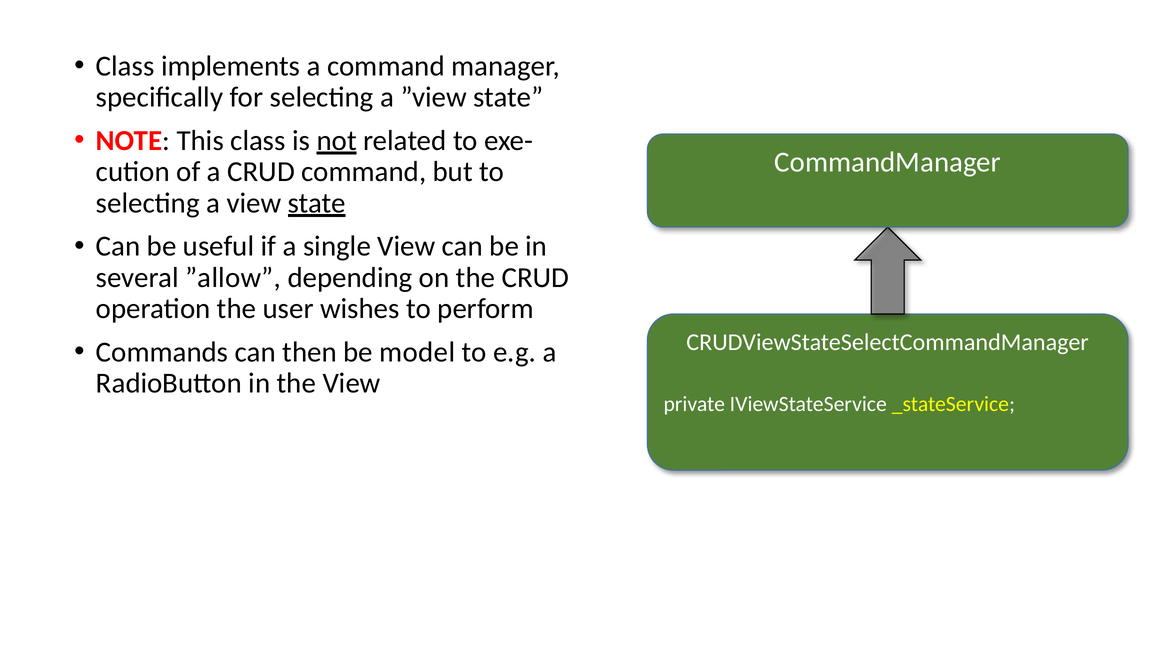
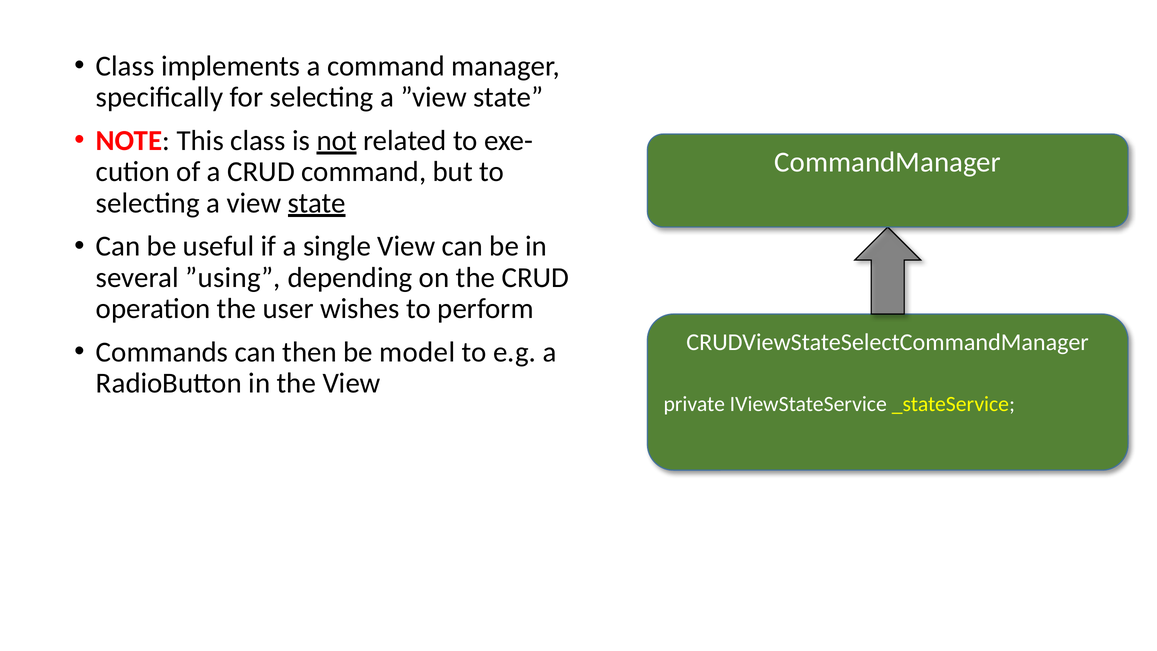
”allow: ”allow -> ”using (233, 277)
